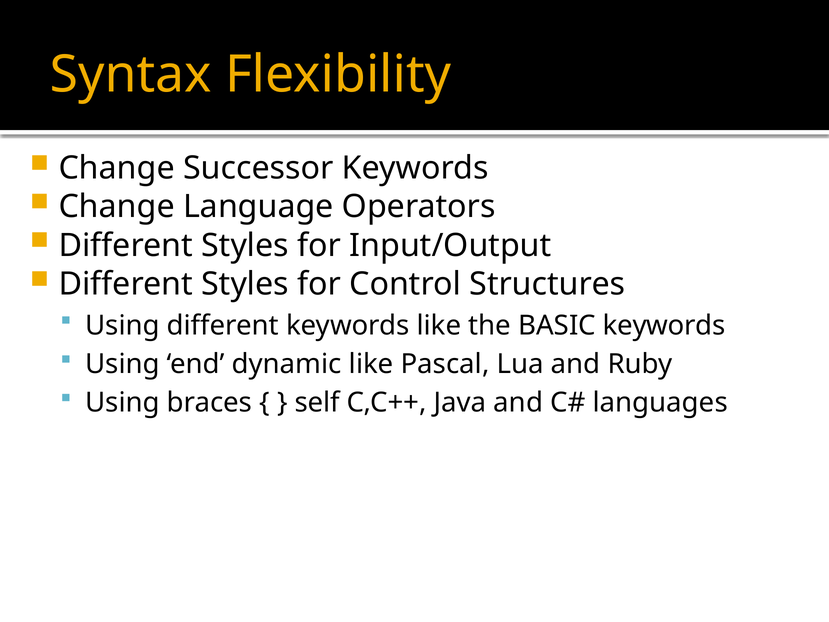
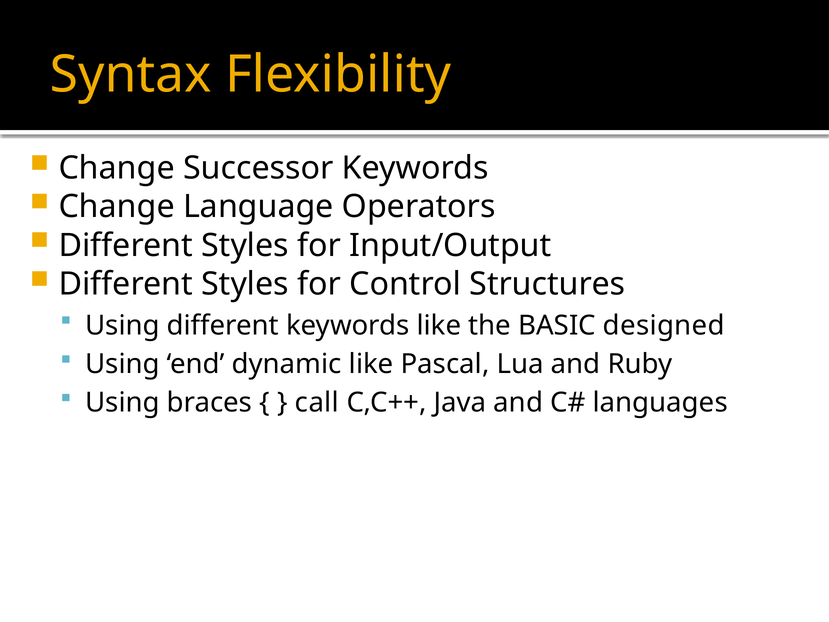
BASIC keywords: keywords -> designed (664, 325)
self: self -> call (317, 403)
